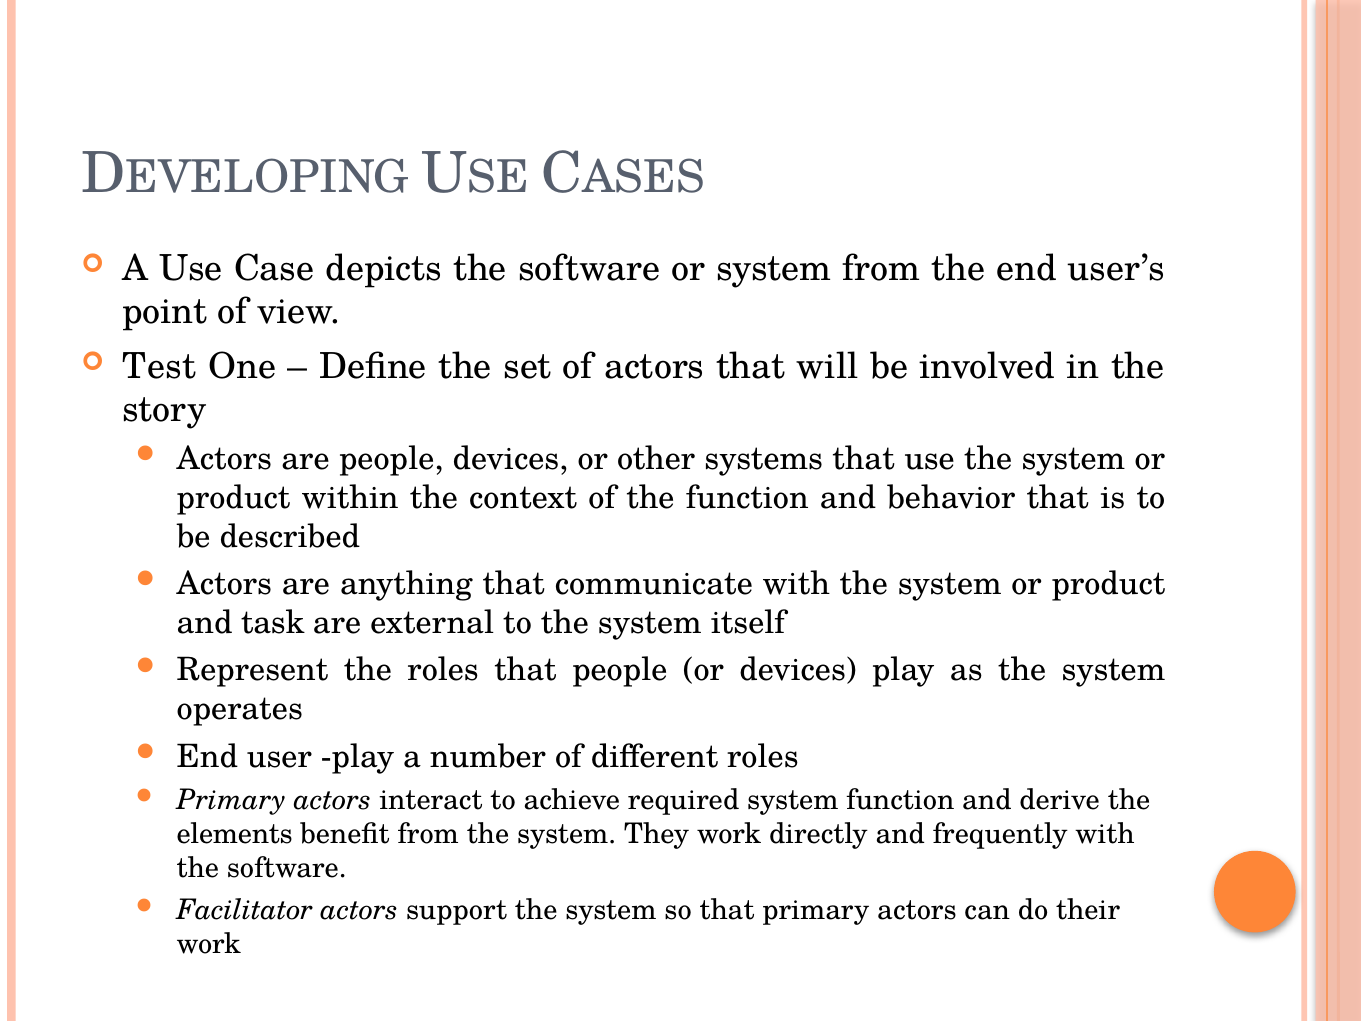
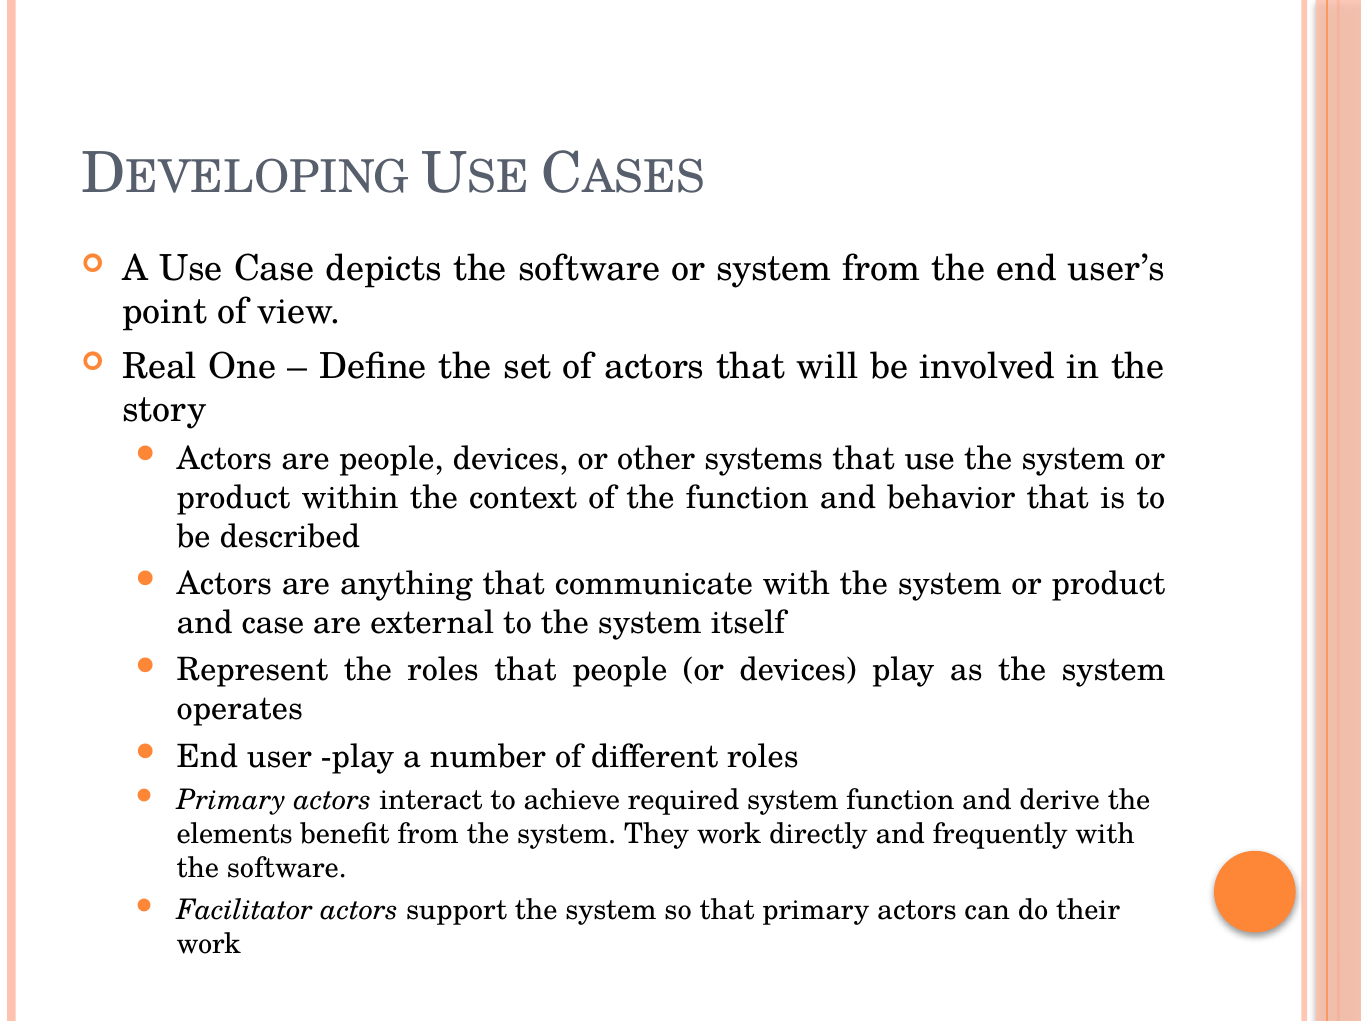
Test: Test -> Real (160, 366)
and task: task -> case (273, 623)
